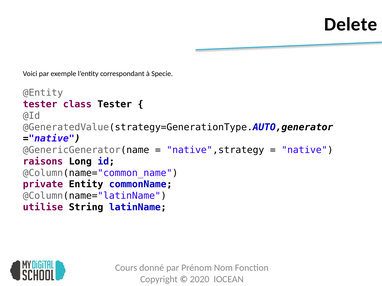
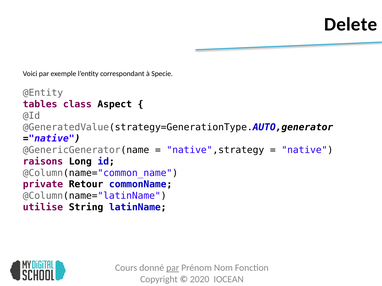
tester: tester -> tables (40, 104)
class Tester: Tester -> Aspect (115, 104)
Entity: Entity -> Retour (86, 185)
par underline: none -> present (173, 268)
